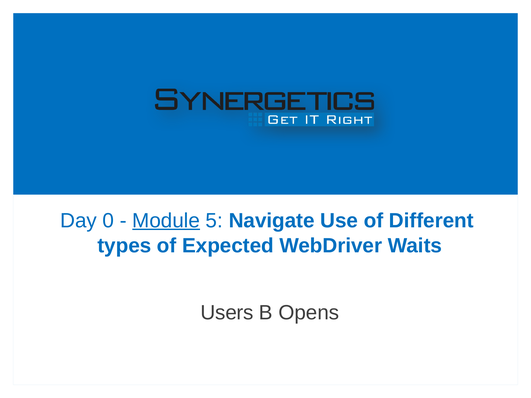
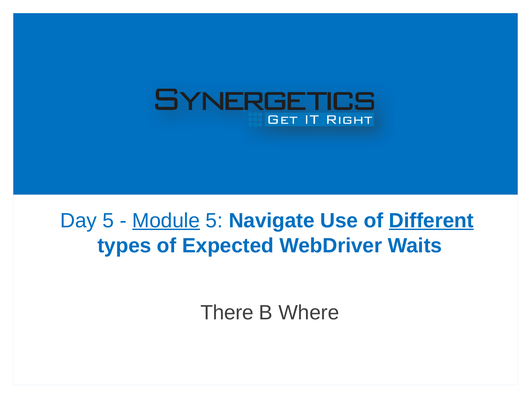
Day 0: 0 -> 5 (108, 221)
Different underline: none -> present (431, 221)
Users: Users -> There (227, 313)
Opens: Opens -> Where (309, 313)
